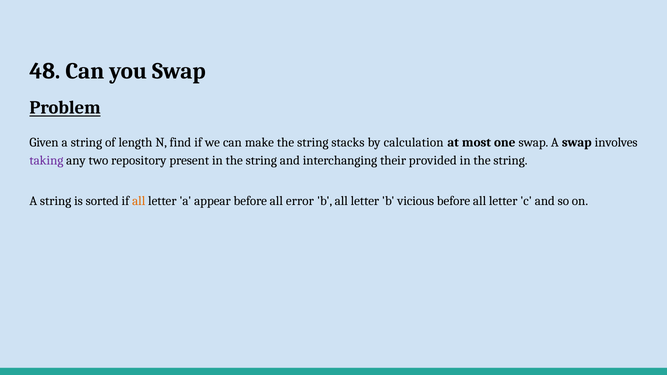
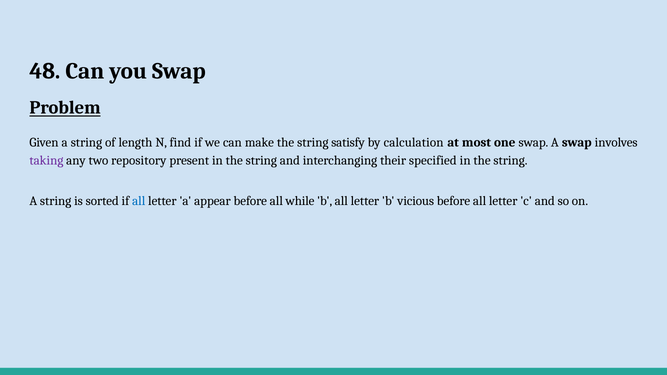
stacks: stacks -> satisfy (348, 143)
provided: provided -> specified (433, 160)
all colour: orange -> blue (139, 201)
error: error -> while (300, 201)
